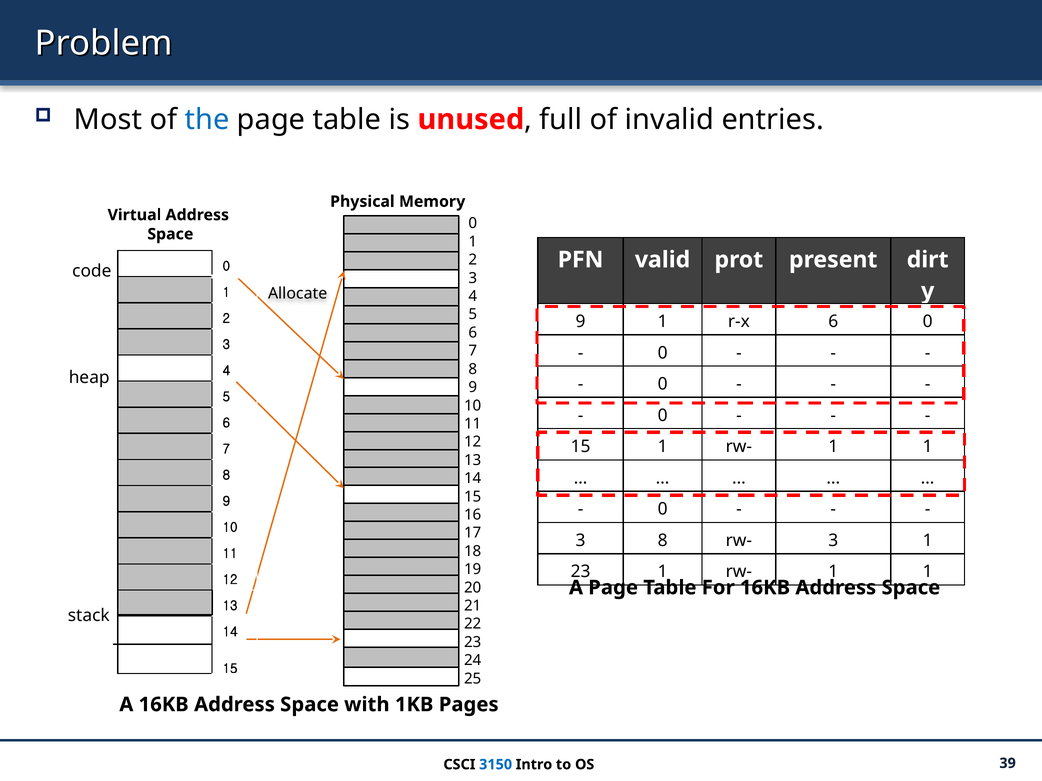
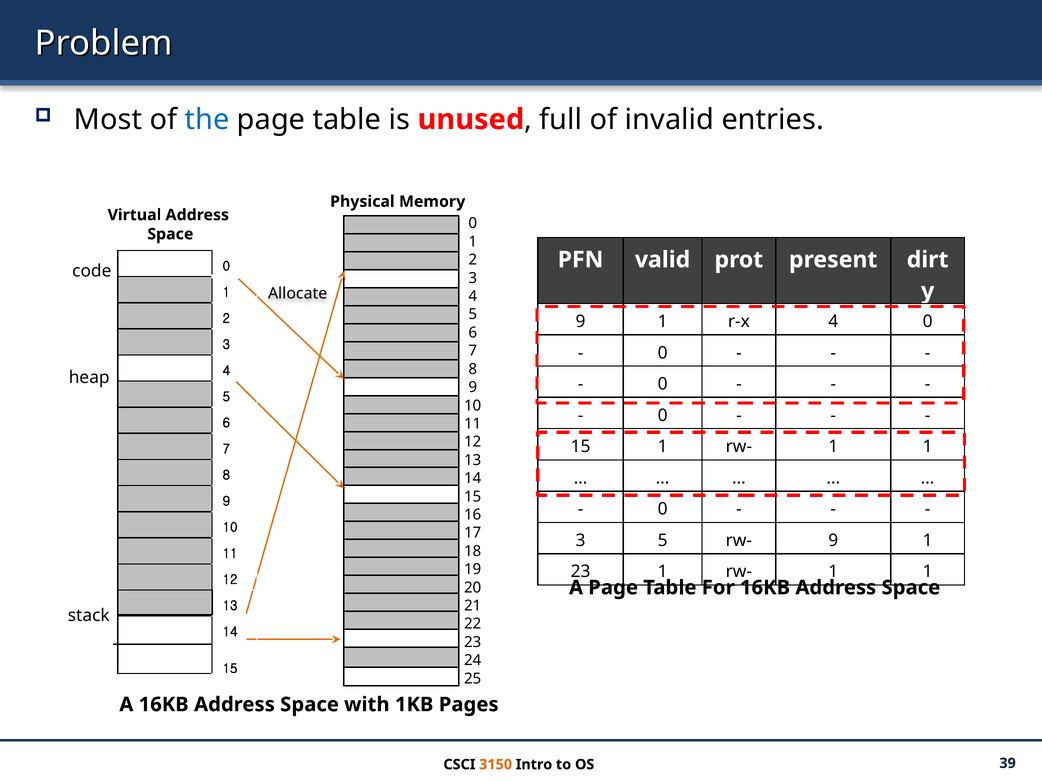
r-x 6: 6 -> 4 (833, 322)
3 8: 8 -> 5 (663, 541)
rw- 3: 3 -> 9 (833, 541)
3150 colour: blue -> orange (496, 765)
